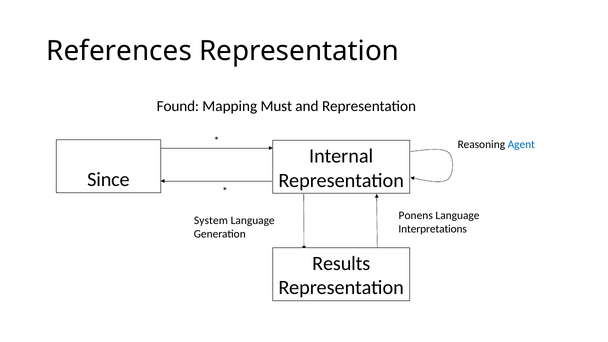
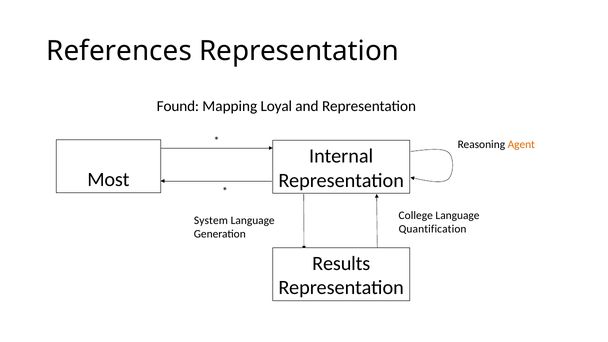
Must: Must -> Loyal (276, 106)
Agent colour: blue -> orange (521, 145)
Since: Since -> Most (108, 180)
Ponens: Ponens -> College (416, 215)
Interpretations: Interpretations -> Quantification (433, 229)
